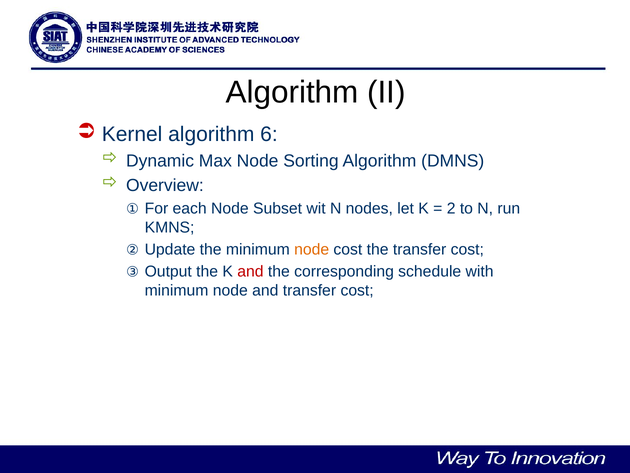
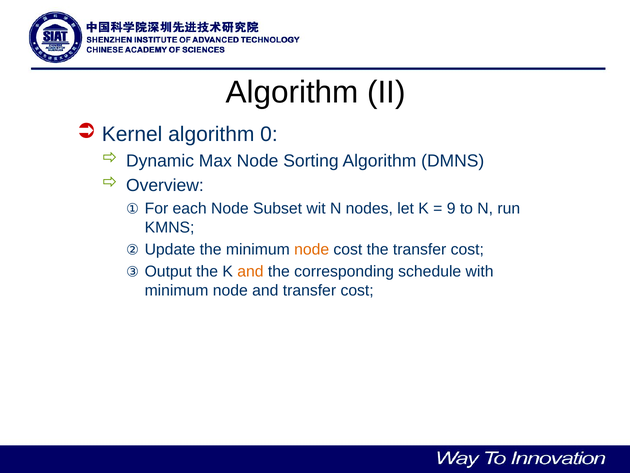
6: 6 -> 0 (269, 134)
2: 2 -> 9 (451, 208)
and colour: red -> orange (250, 271)
